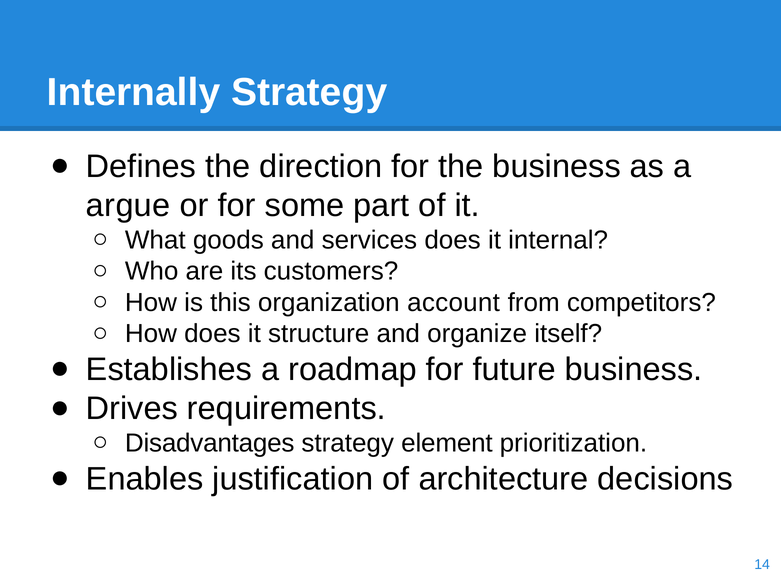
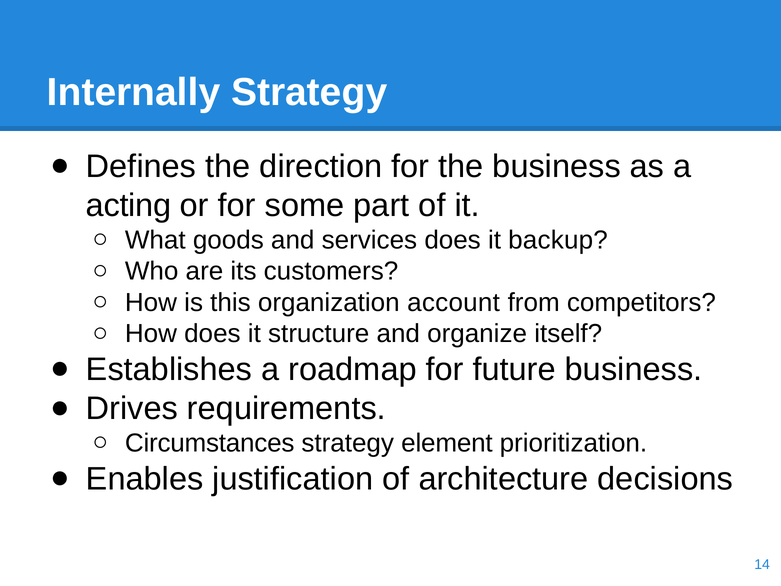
argue: argue -> acting (129, 205)
internal: internal -> backup (558, 240)
Disadvantages: Disadvantages -> Circumstances (210, 443)
